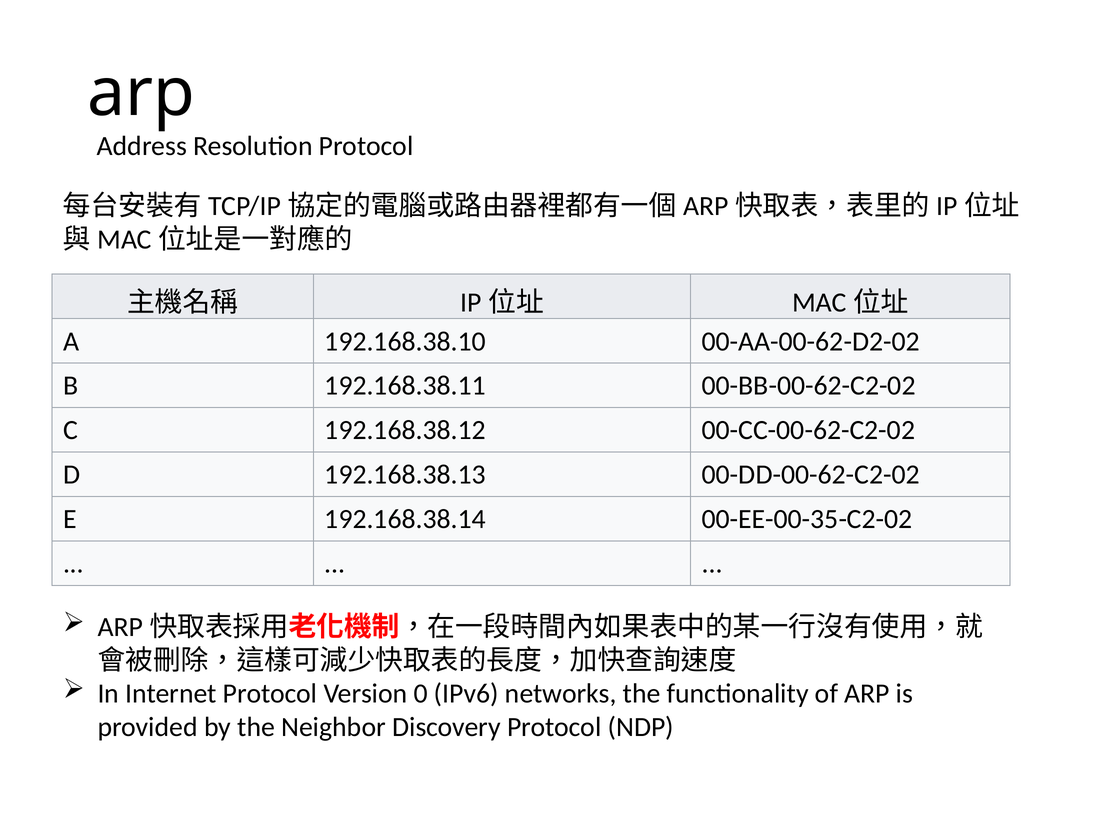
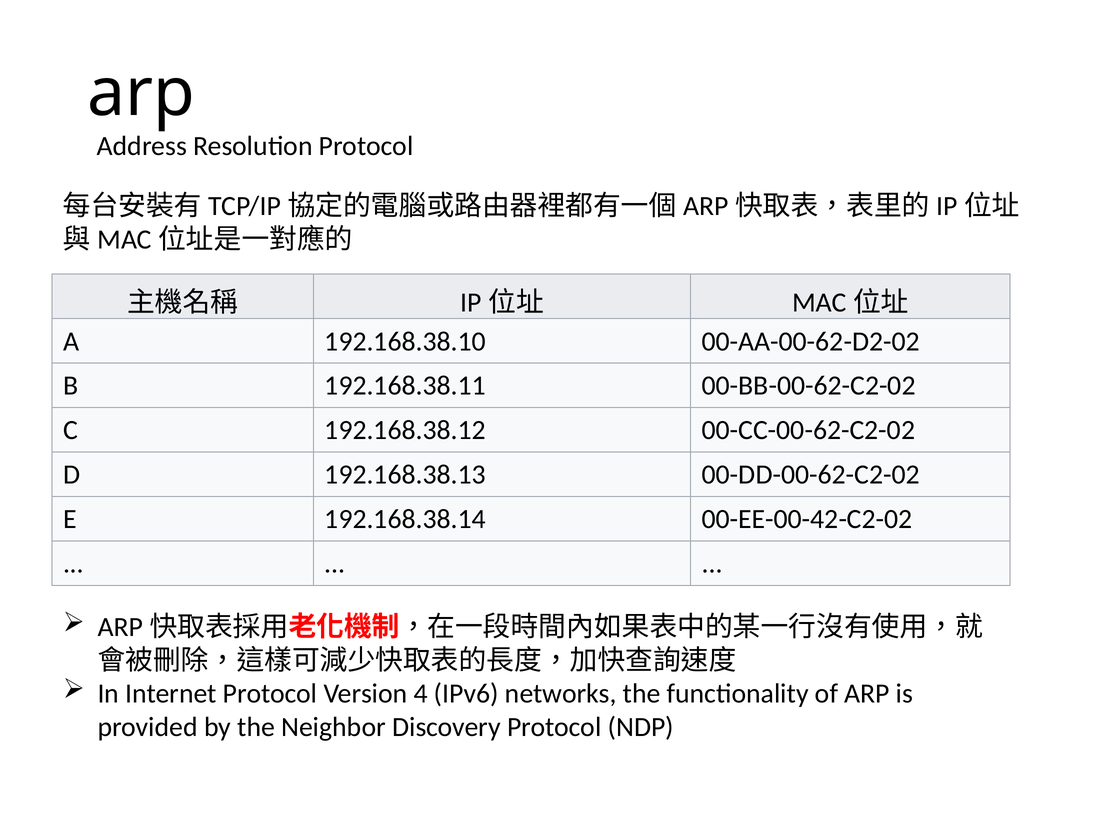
00-EE-00-35-C2-02: 00-EE-00-35-C2-02 -> 00-EE-00-42-C2-02 (807, 519)
0: 0 -> 4 (421, 694)
